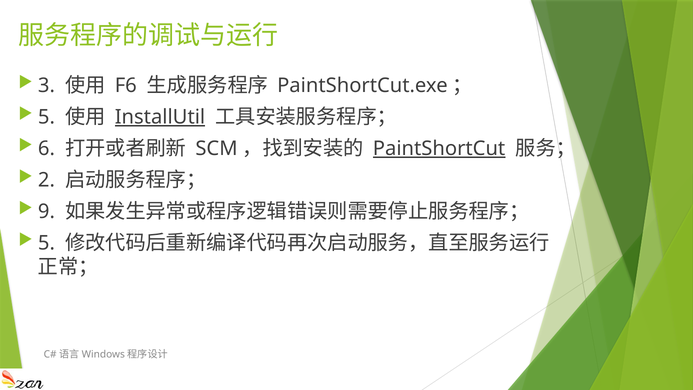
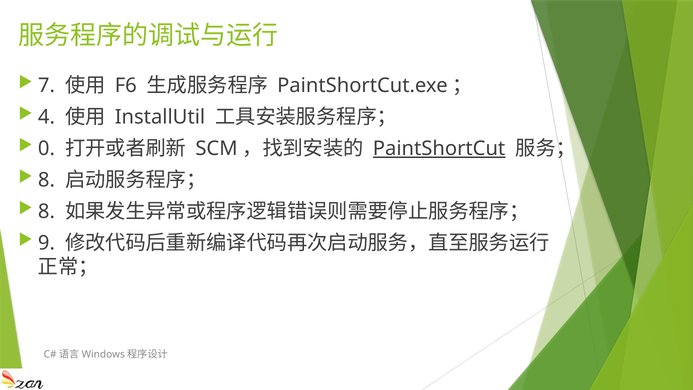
3: 3 -> 7 (46, 85)
5: 5 -> 4 (46, 117)
InstallUtil underline: present -> none (160, 117)
6: 6 -> 0 (46, 148)
2: 2 -> 8 (46, 180)
9: 9 -> 8 (46, 211)
5: 5 -> 9 (46, 243)
